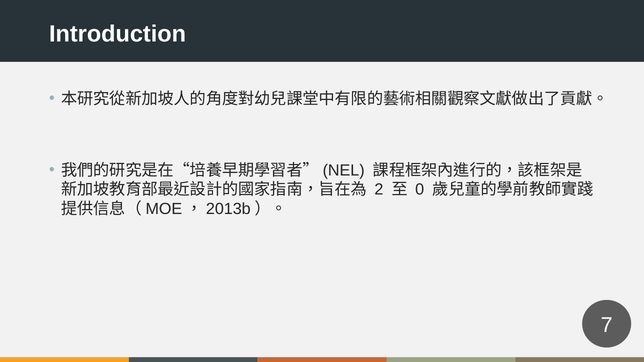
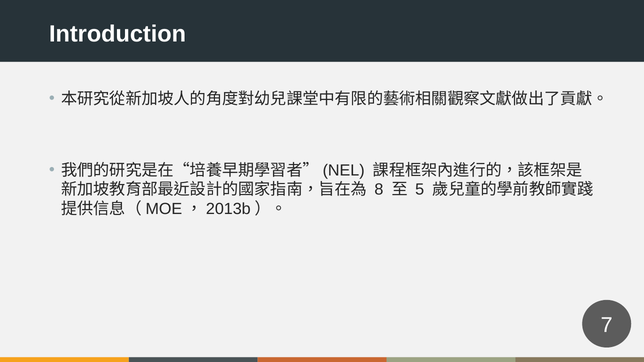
2: 2 -> 8 (379, 190)
0: 0 -> 5 (420, 190)
